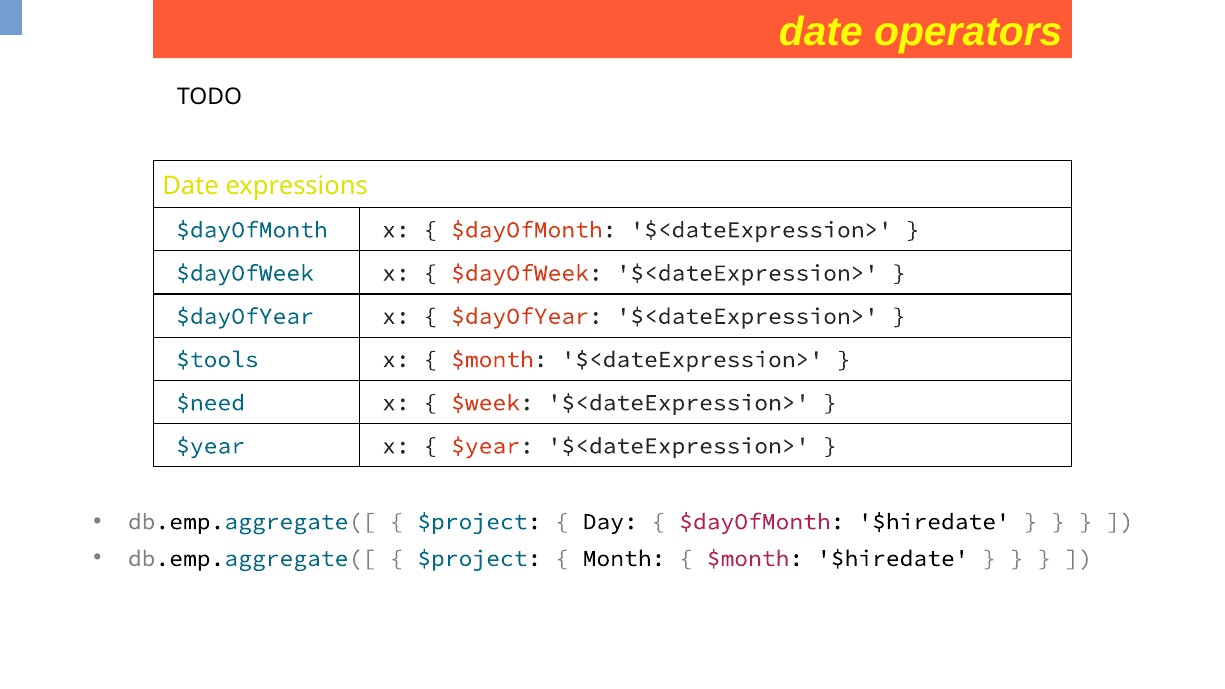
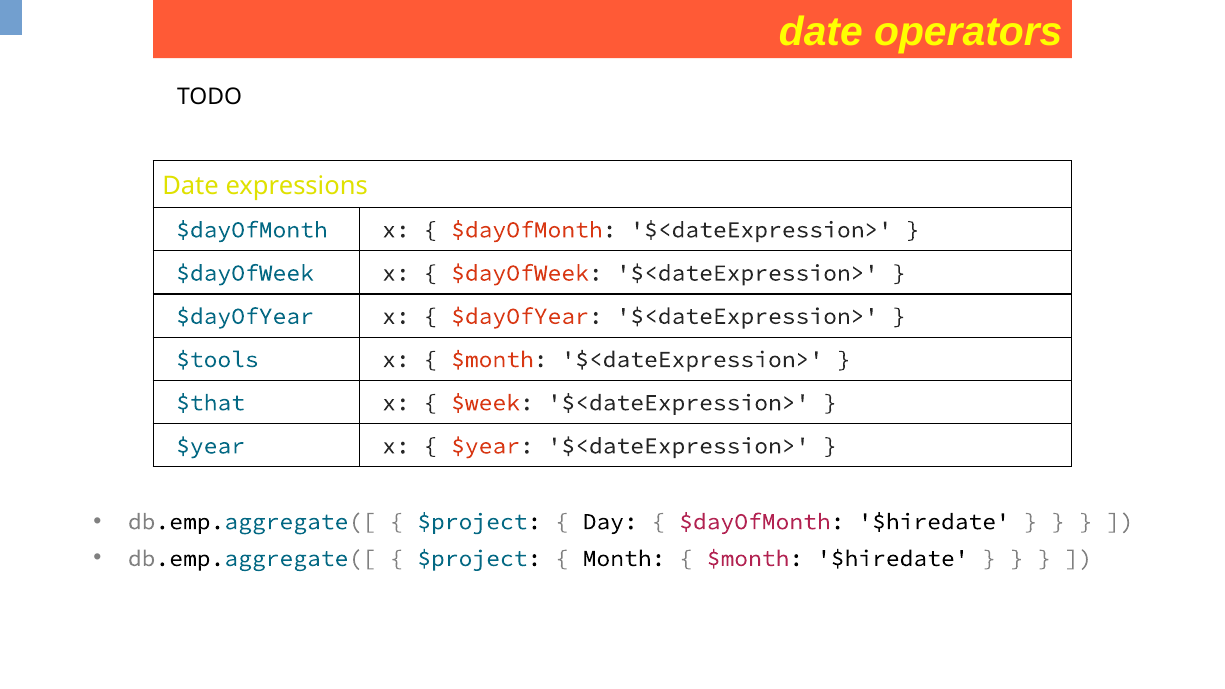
$need: $need -> $that (211, 403)
